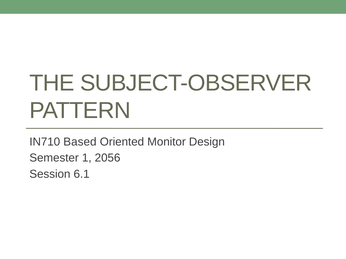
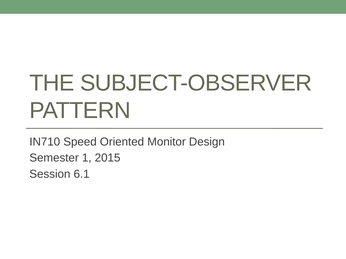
Based: Based -> Speed (80, 142)
2056: 2056 -> 2015 (108, 158)
